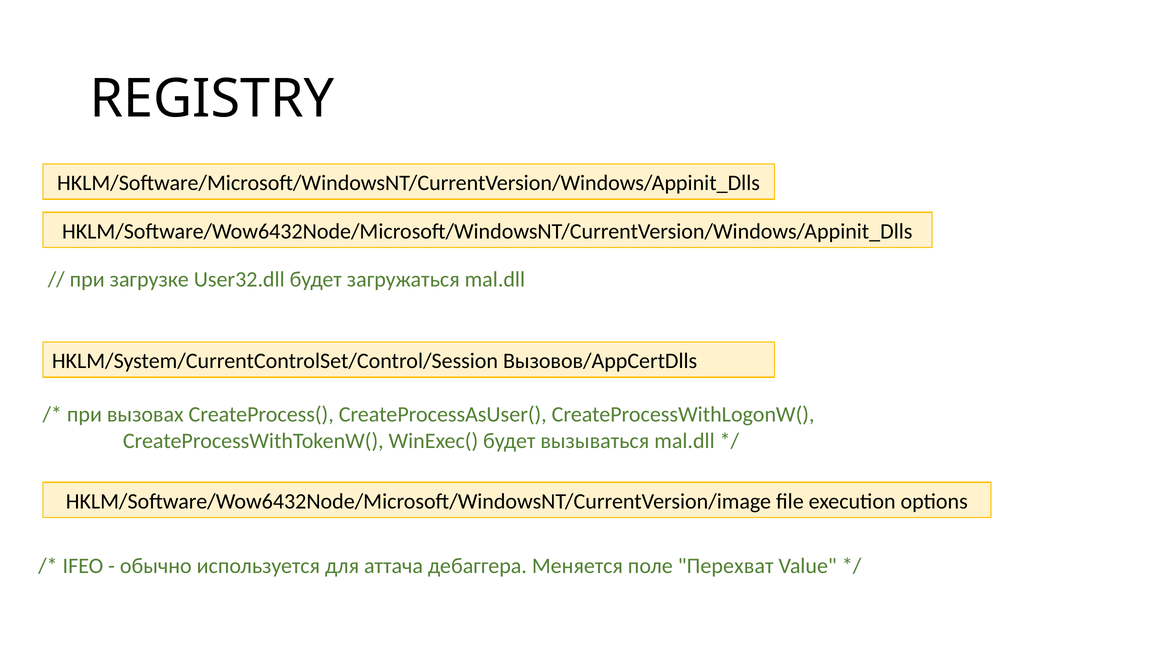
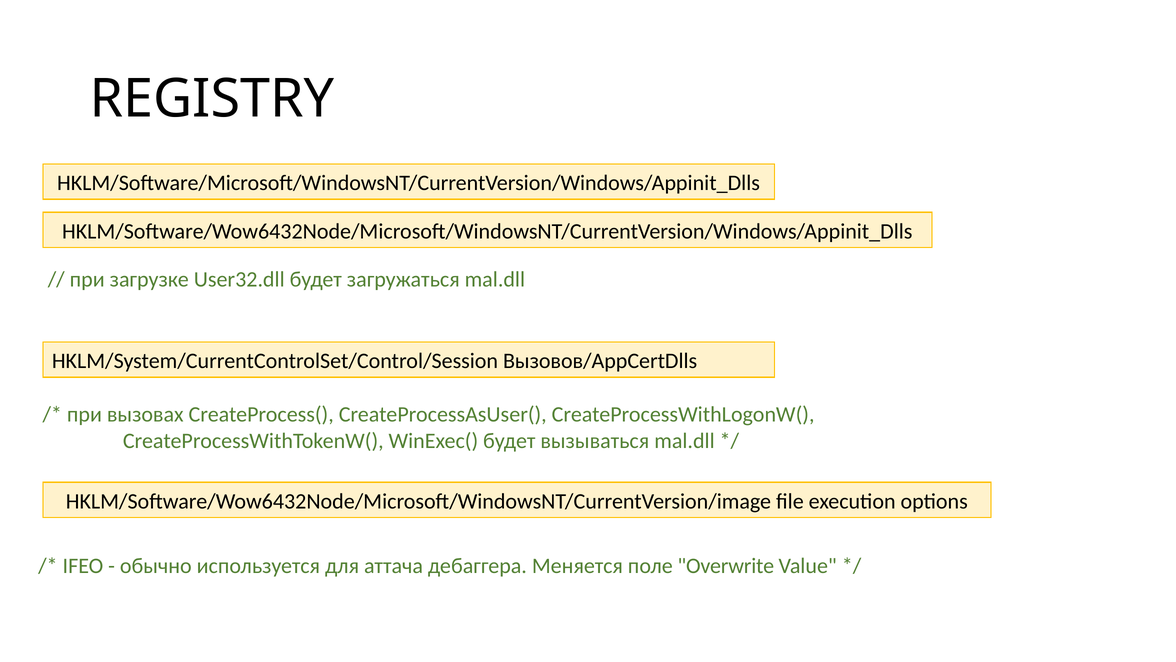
Перехват: Перехват -> Overwrite (726, 566)
